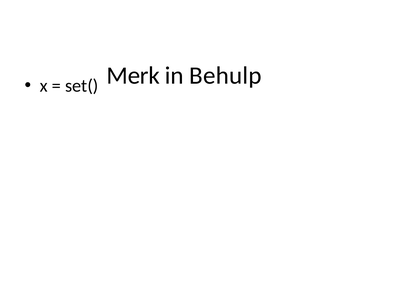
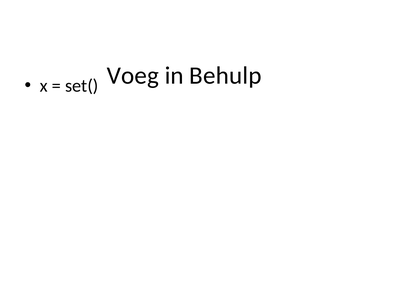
Merk: Merk -> Voeg (133, 76)
